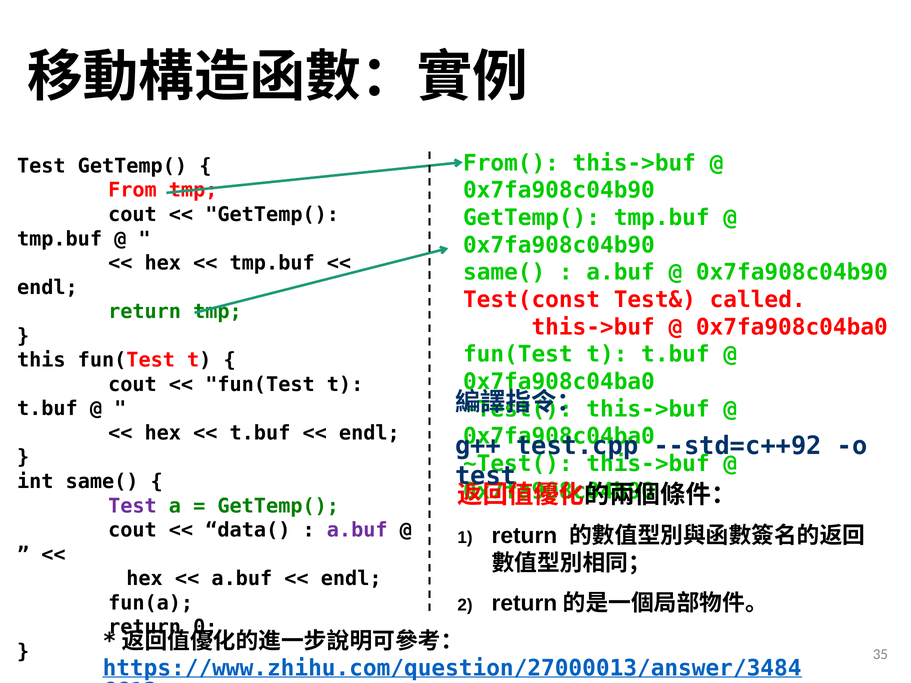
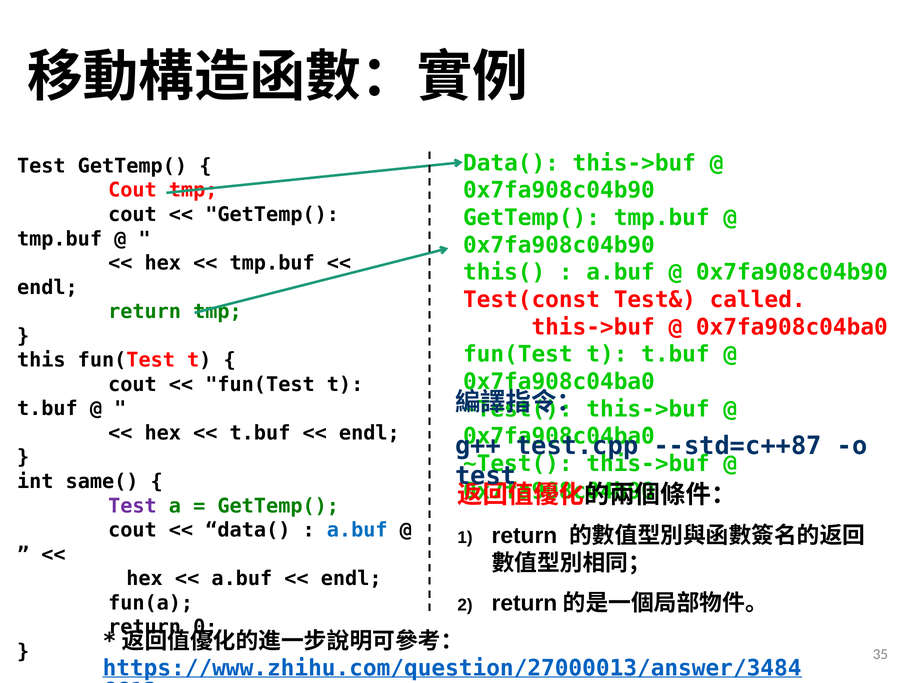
From(: From( -> Data( (511, 163)
From: From -> Cout (132, 190)
same(: same( -> this( (504, 273)
--std=c++92: --std=c++92 -> --std=c++87 (738, 446)
a.buf colour: purple -> blue (357, 530)
